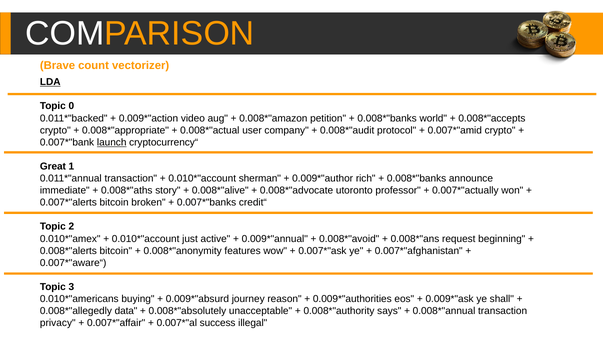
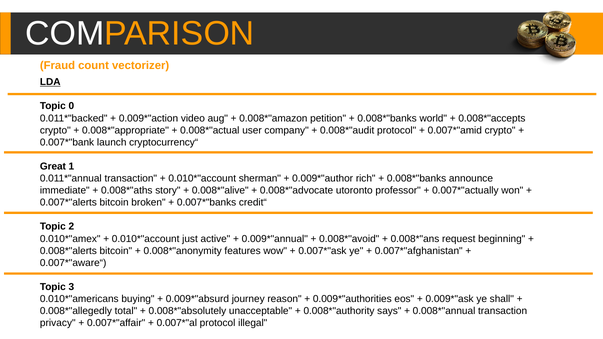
Brave: Brave -> Fraud (58, 66)
launch underline: present -> none (112, 142)
data: data -> total (126, 311)
success: success -> protocol (218, 323)
